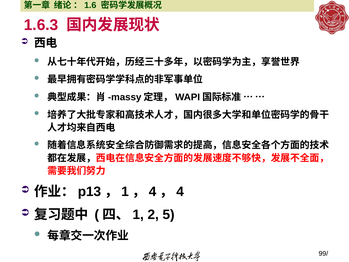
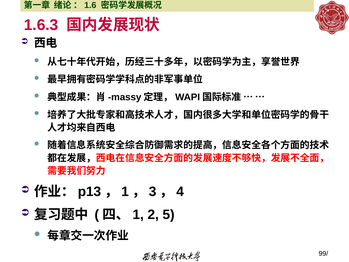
4: 4 -> 3 (153, 191)
